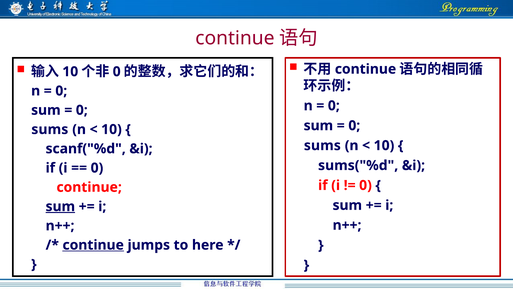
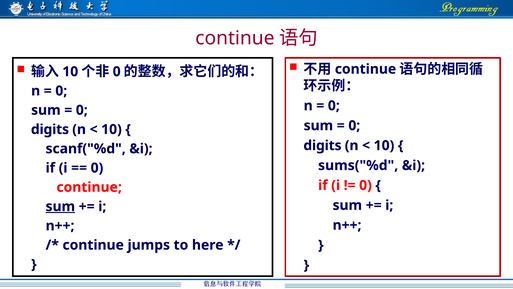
sums: sums -> digits (50, 129)
sums: sums -> digits (322, 145)
continue underline: present -> none (93, 245)
